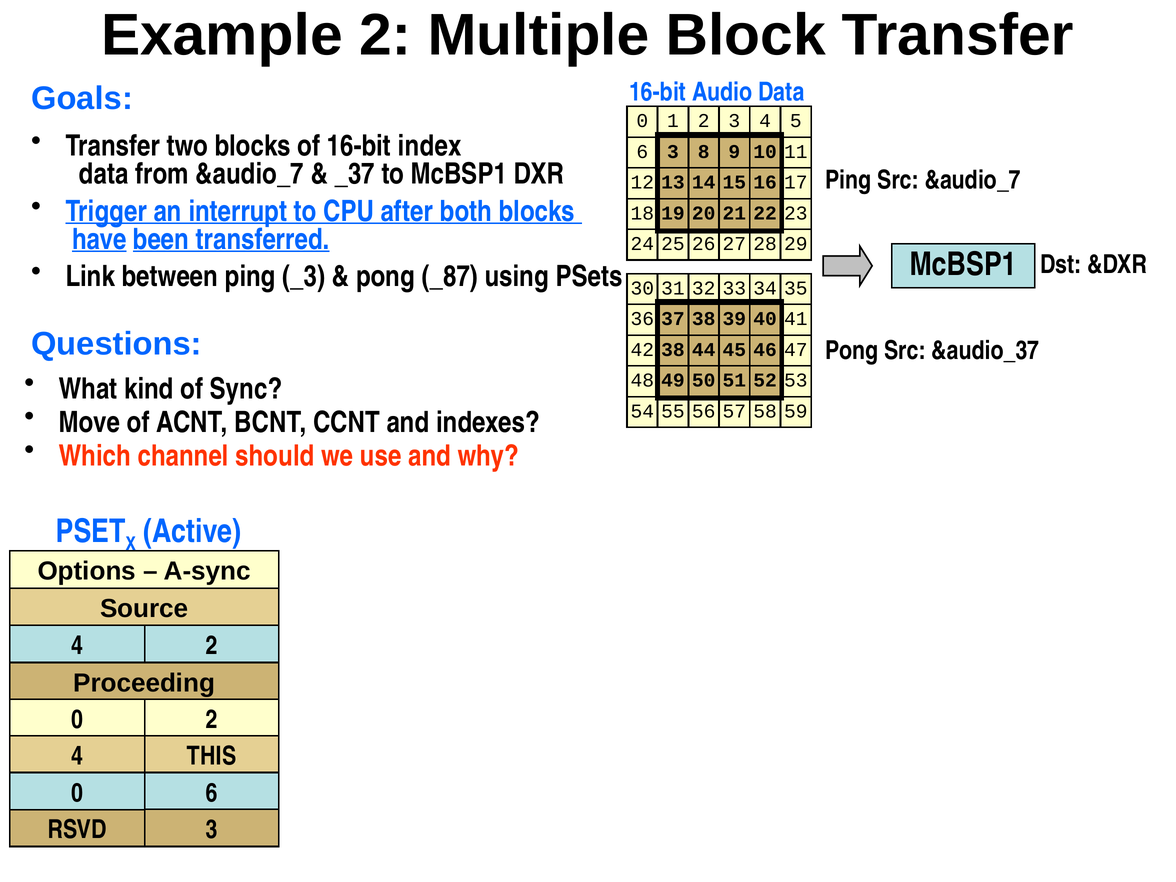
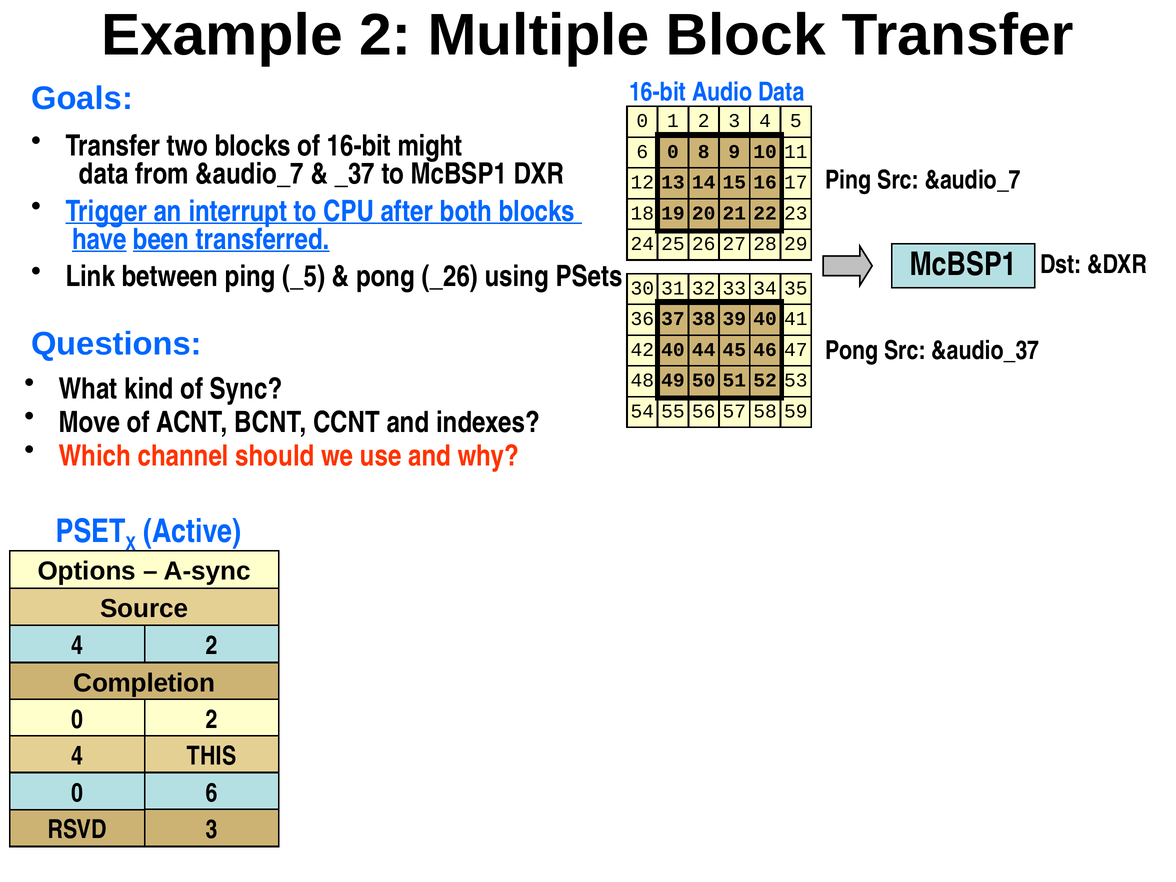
index: index -> might (430, 146)
3: 3 -> 0 (673, 152)
_3: _3 -> _5 (304, 277)
_87: _87 -> _26 (450, 277)
42 38: 38 -> 40 (673, 350)
Proceeding: Proceeding -> Completion (144, 683)
